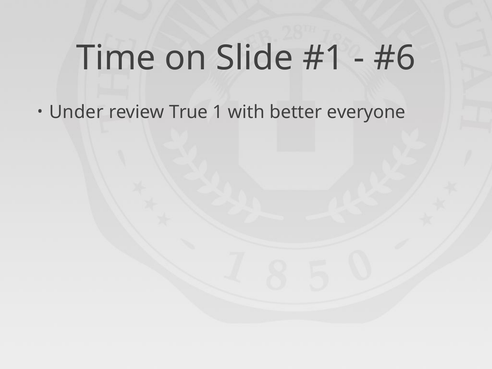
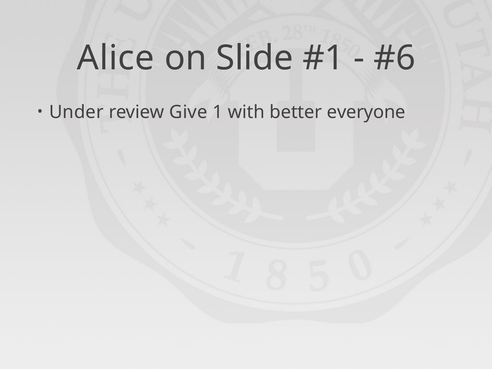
Time: Time -> Alice (116, 58)
True: True -> Give (188, 112)
